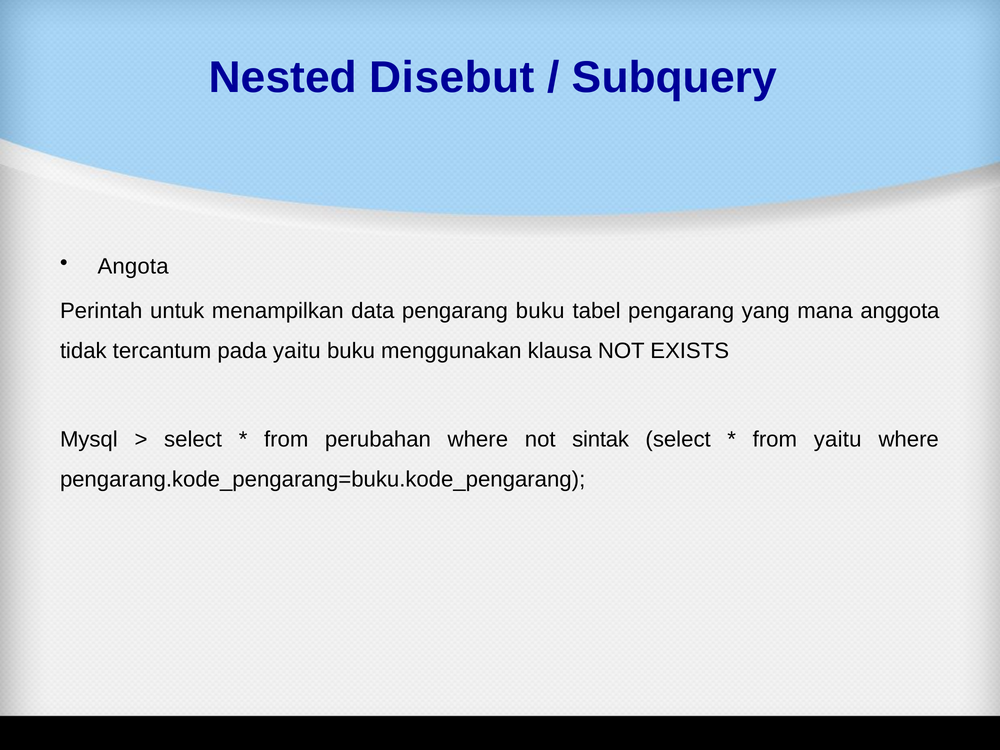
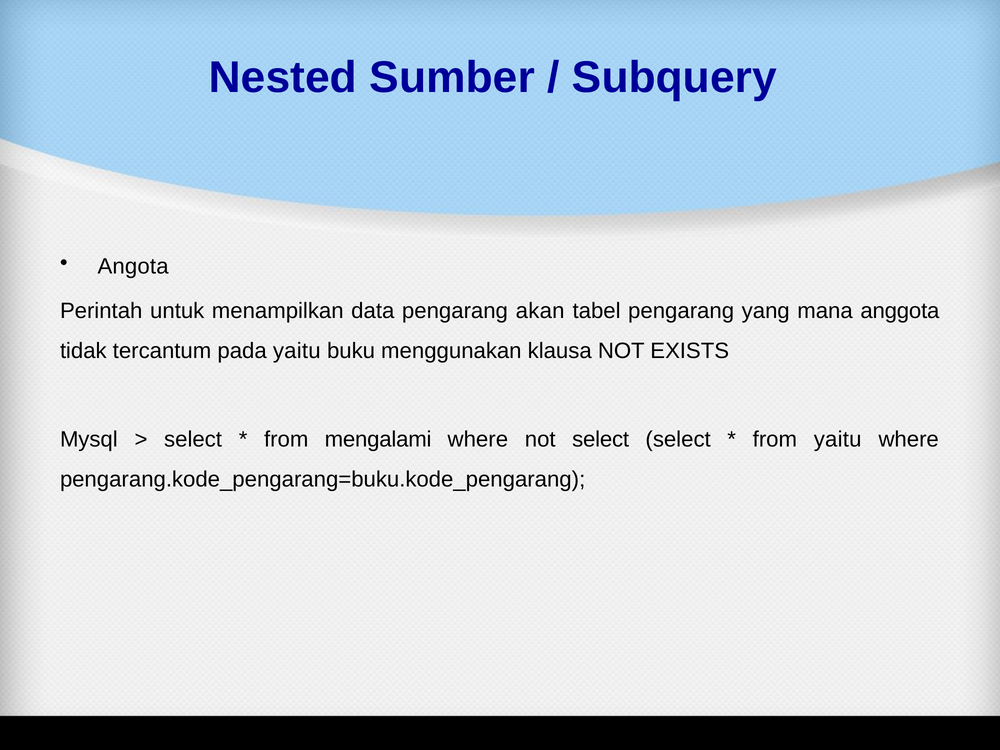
Disebut: Disebut -> Sumber (452, 77)
pengarang buku: buku -> akan (540, 311)
perubahan: perubahan -> mengalami (378, 440)
not sintak: sintak -> select (601, 440)
